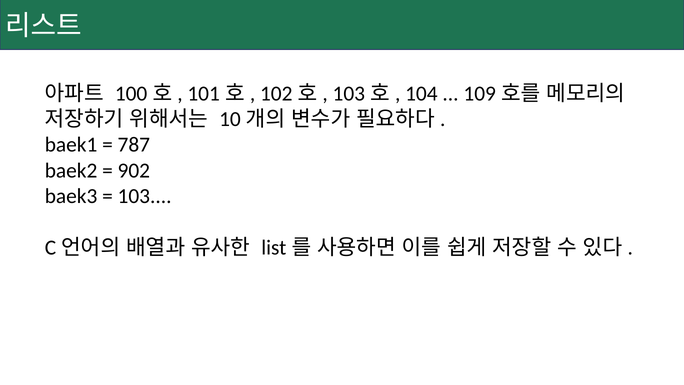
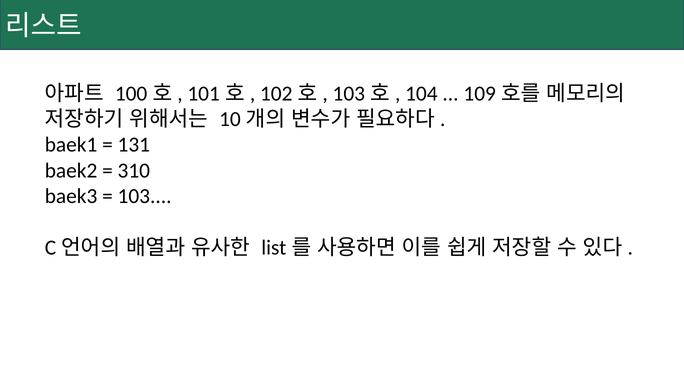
787: 787 -> 131 (134, 145)
902: 902 -> 310 (134, 170)
